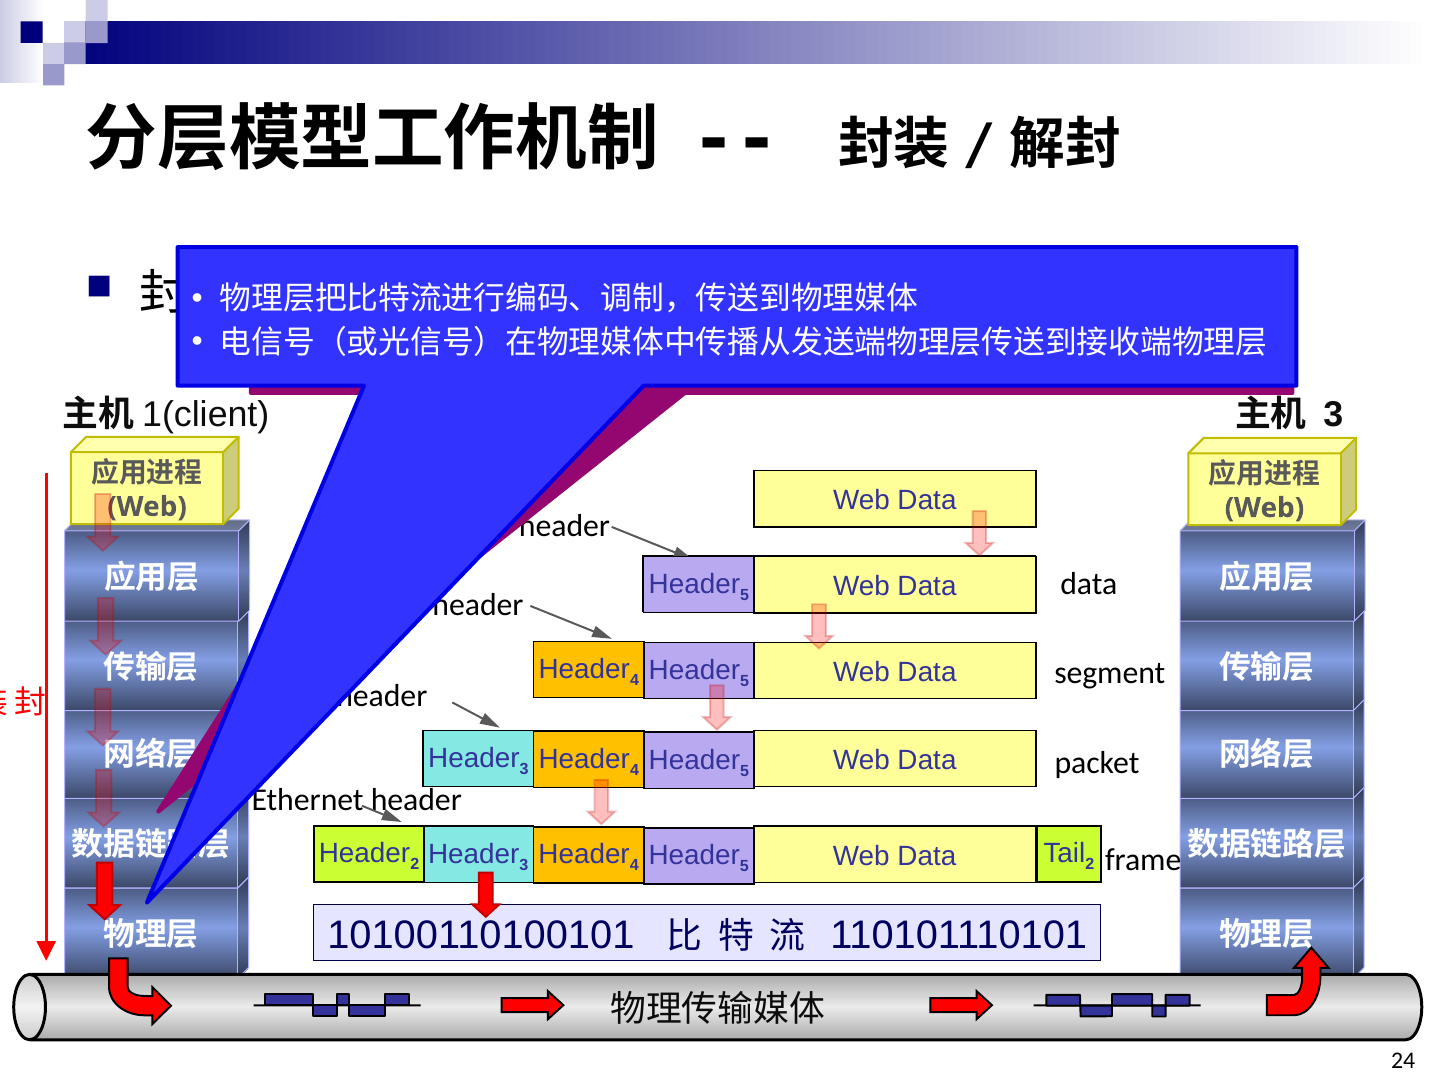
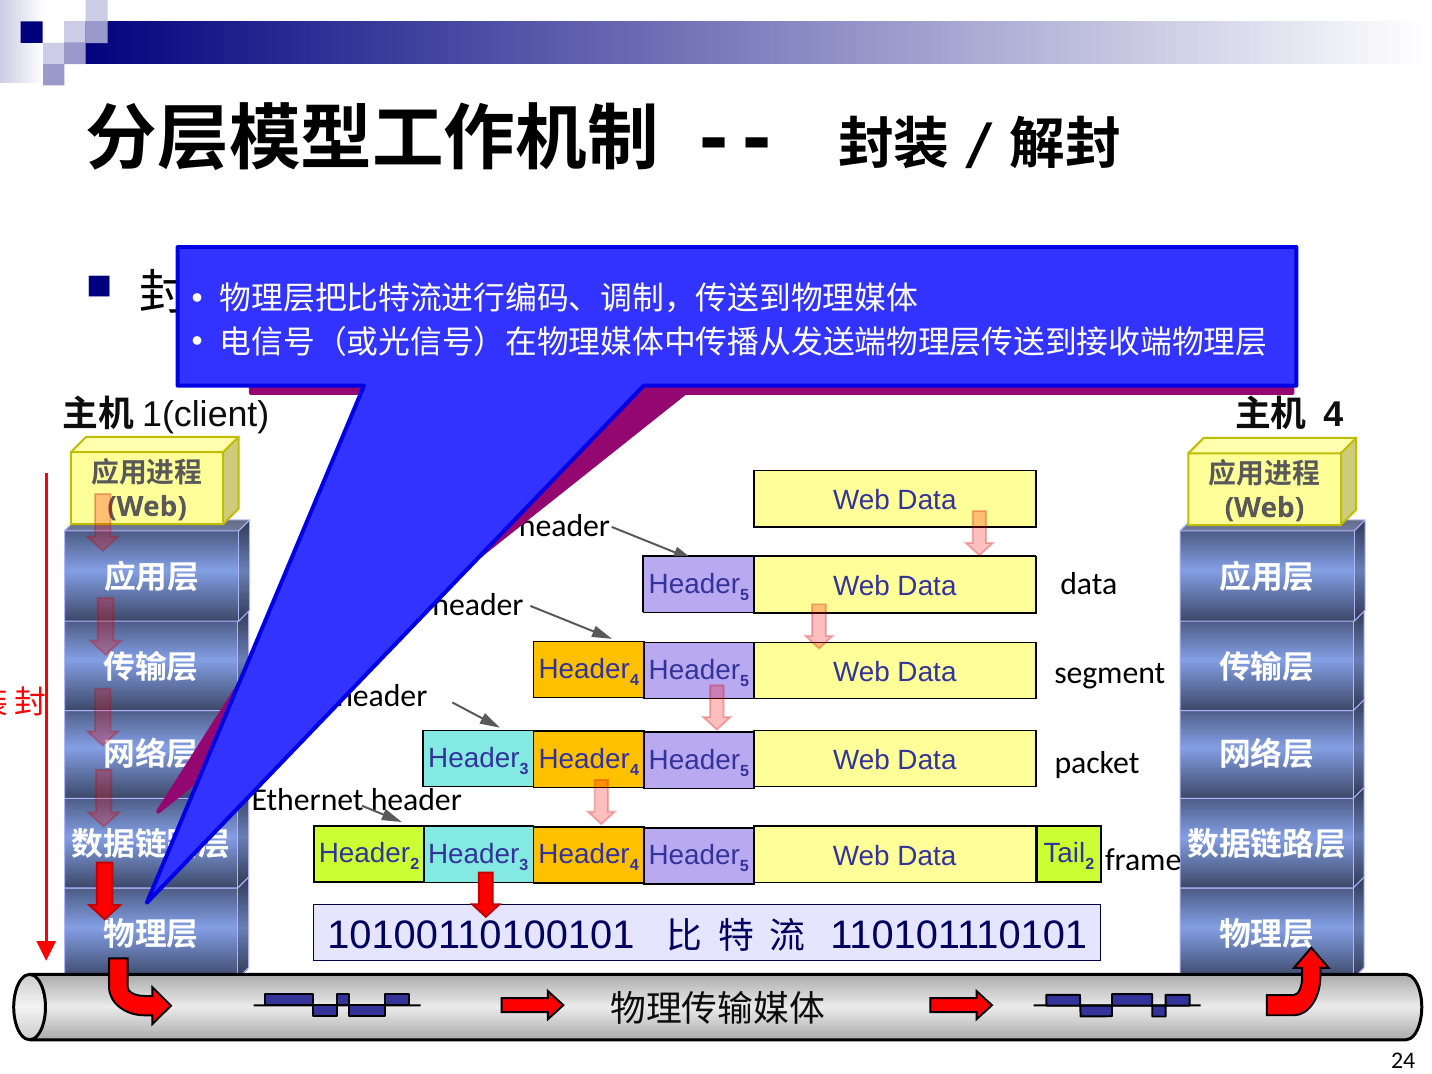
3: 3 -> 4 (1333, 414)
